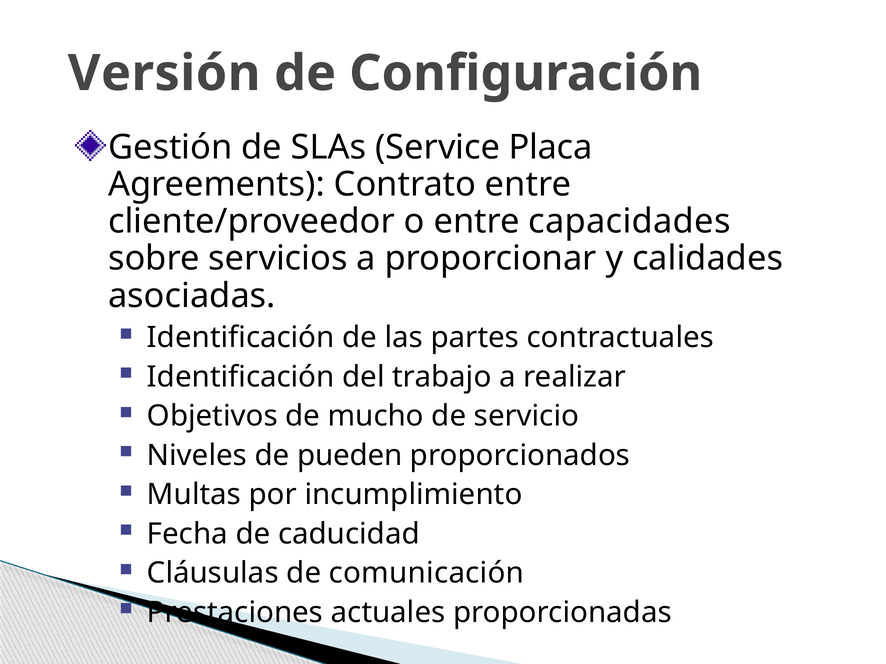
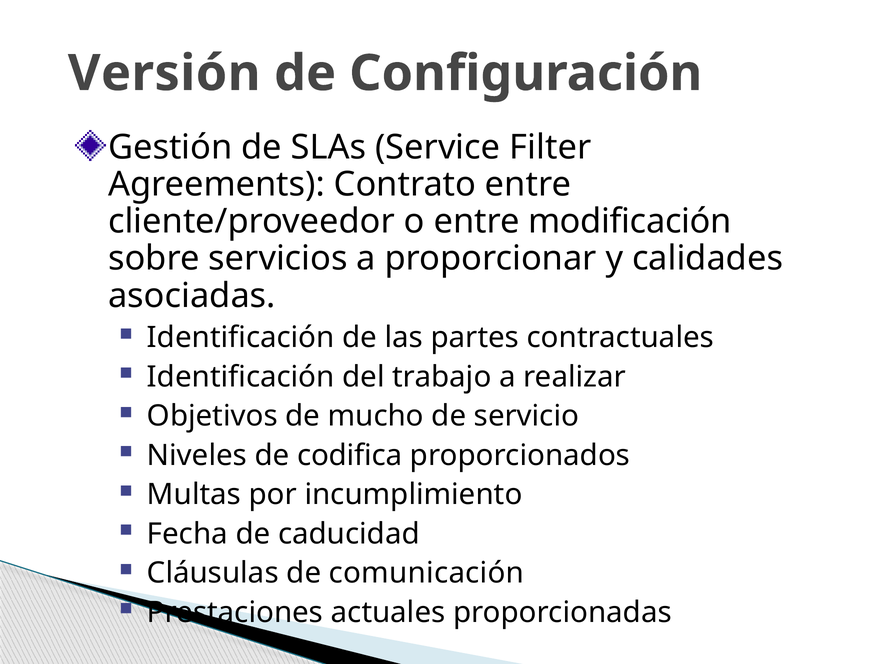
Placa: Placa -> Filter (550, 147)
capacidades: capacidades -> modificación (630, 222)
pueden: pueden -> codifica (350, 456)
